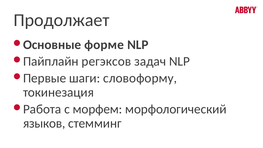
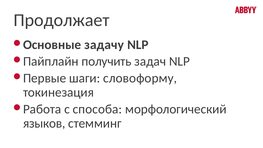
форме: форме -> задачу (104, 45)
регэксов: регэксов -> получить (107, 61)
морфем: морфем -> способа (97, 109)
